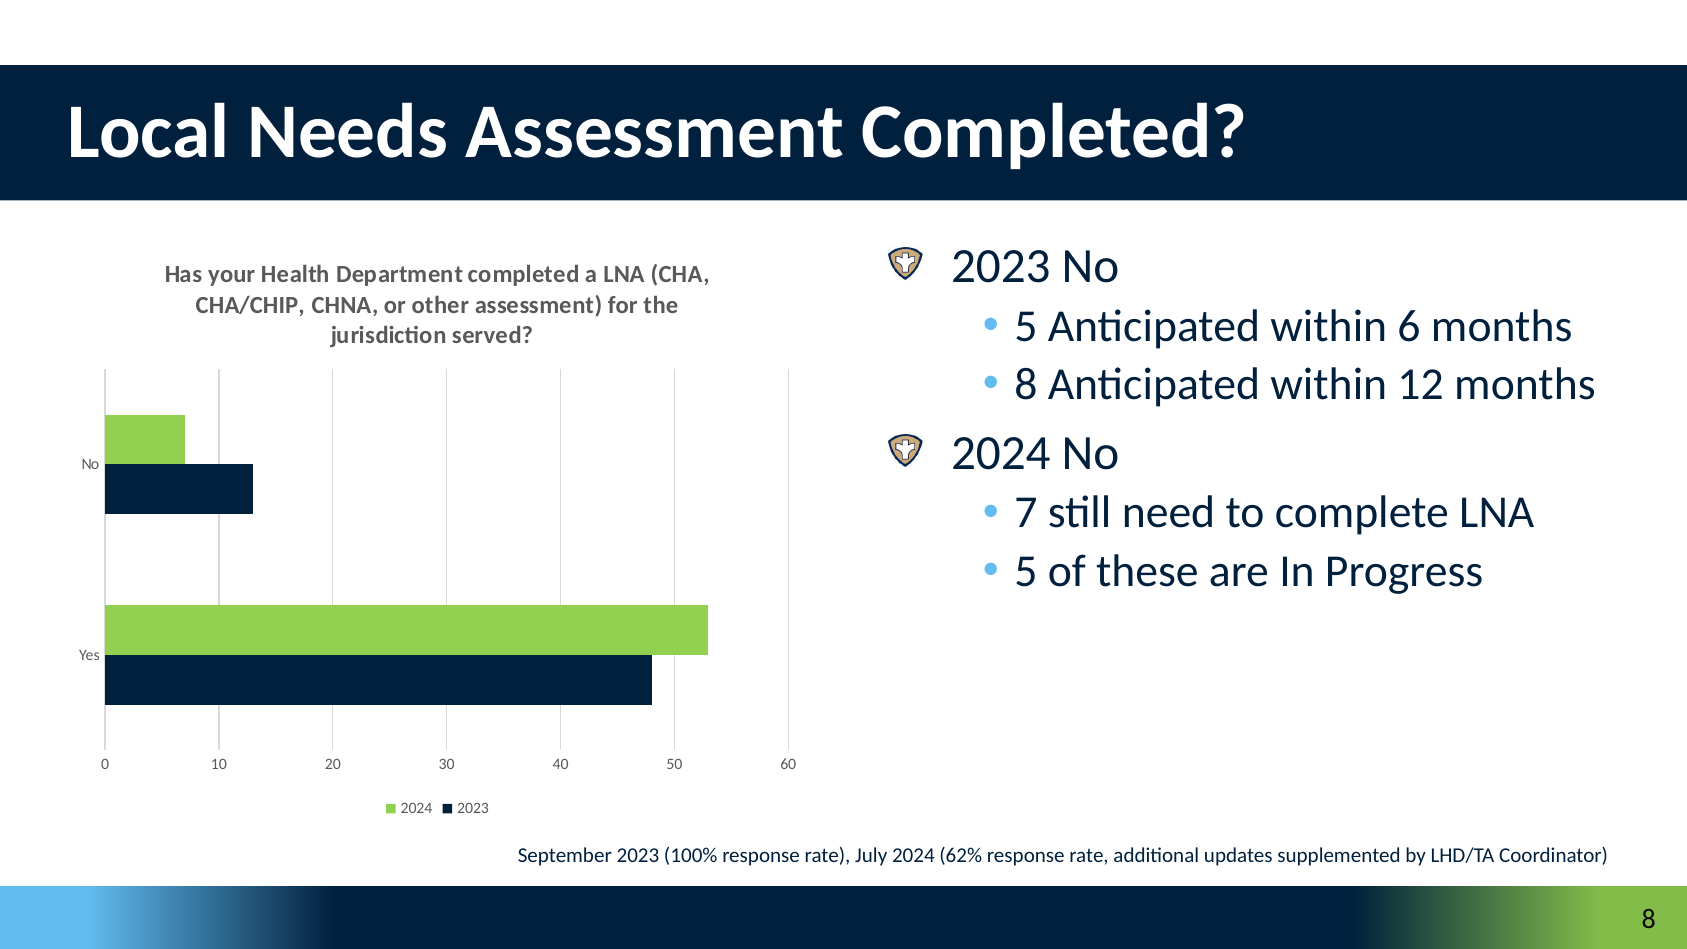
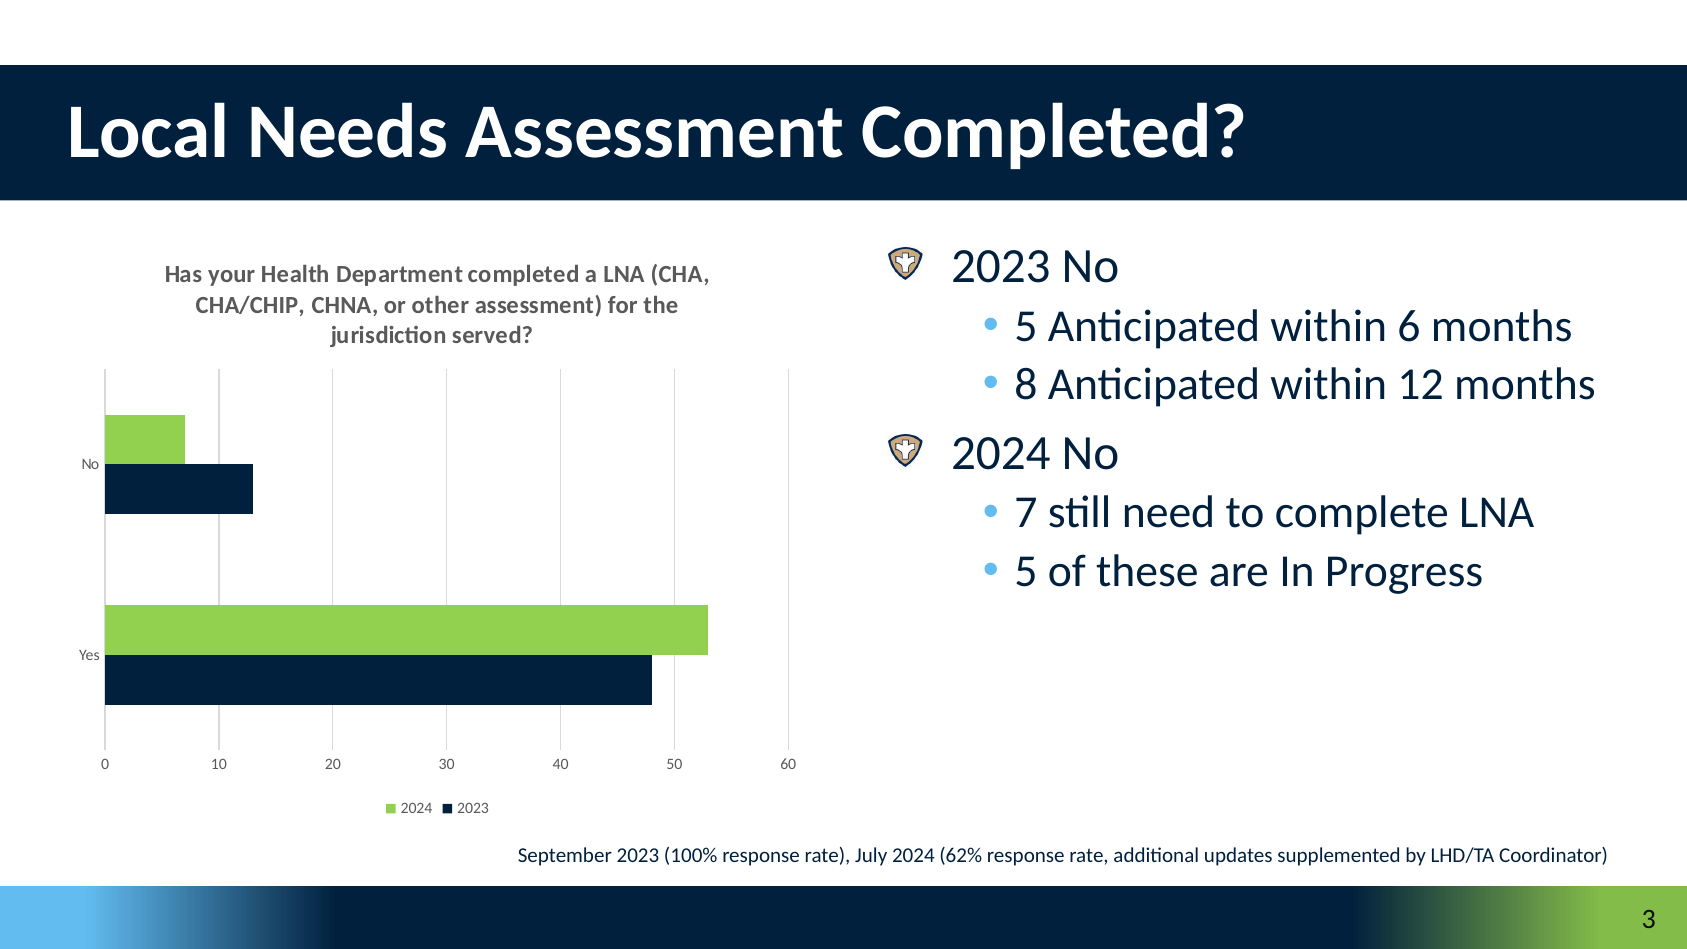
8: 8 -> 3 (1649, 919)
